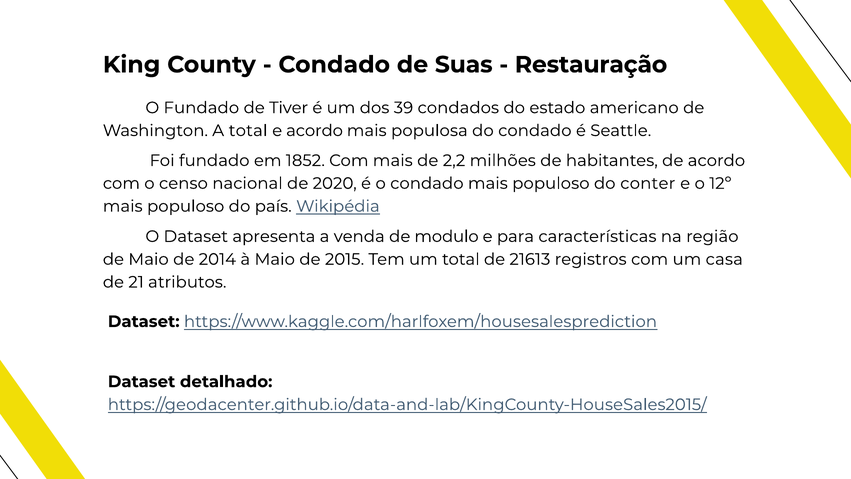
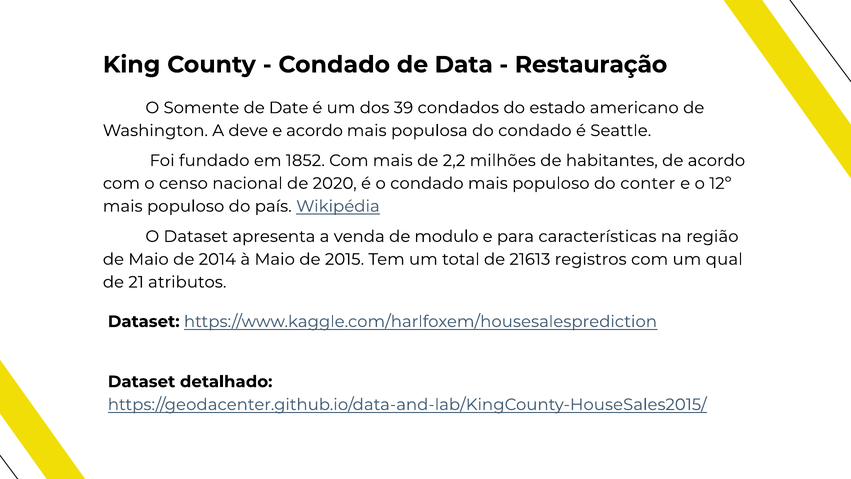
Suas: Suas -> Data (464, 65)
O Fundado: Fundado -> Somente (201, 108)
Tiver: Tiver -> Date (289, 108)
A total: total -> deve (248, 131)
casa: casa -> qual (724, 259)
